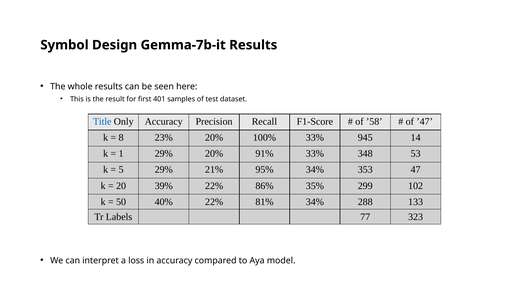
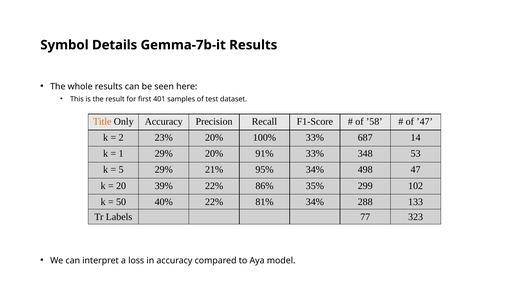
Design: Design -> Details (115, 45)
Title colour: blue -> orange (102, 122)
8: 8 -> 2 (121, 138)
945: 945 -> 687 (365, 138)
353: 353 -> 498 (365, 170)
